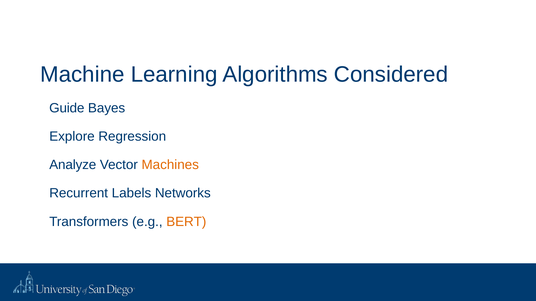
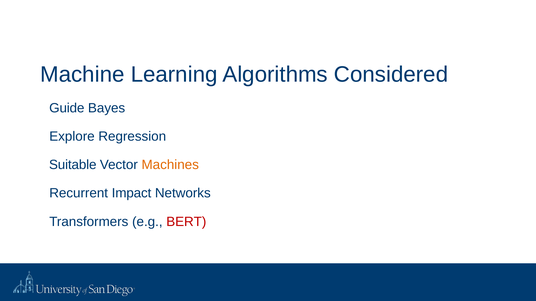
Analyze: Analyze -> Suitable (73, 165)
Labels: Labels -> Impact (132, 194)
BERT colour: orange -> red (186, 222)
